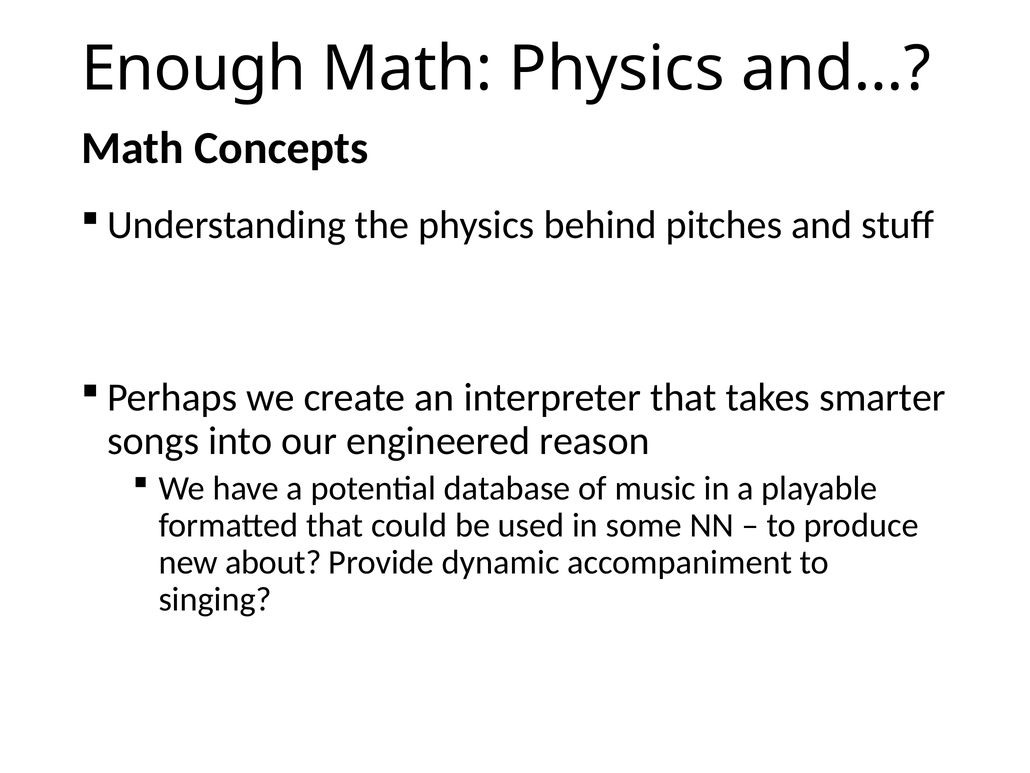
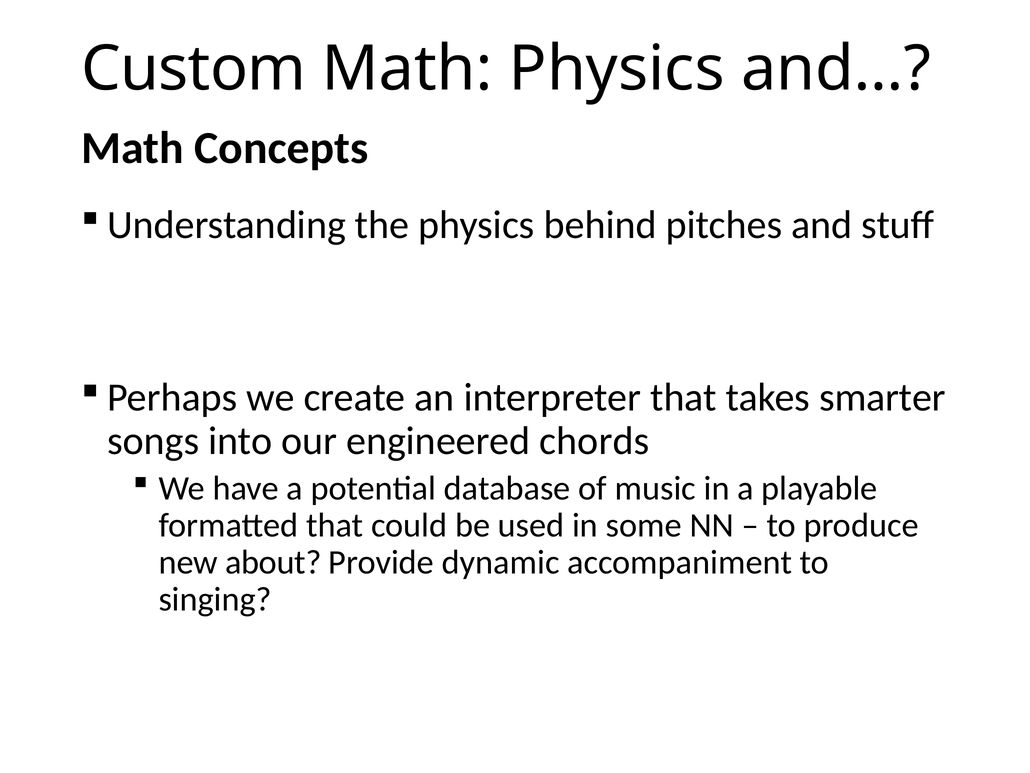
Enough: Enough -> Custom (194, 69)
reason: reason -> chords (594, 441)
